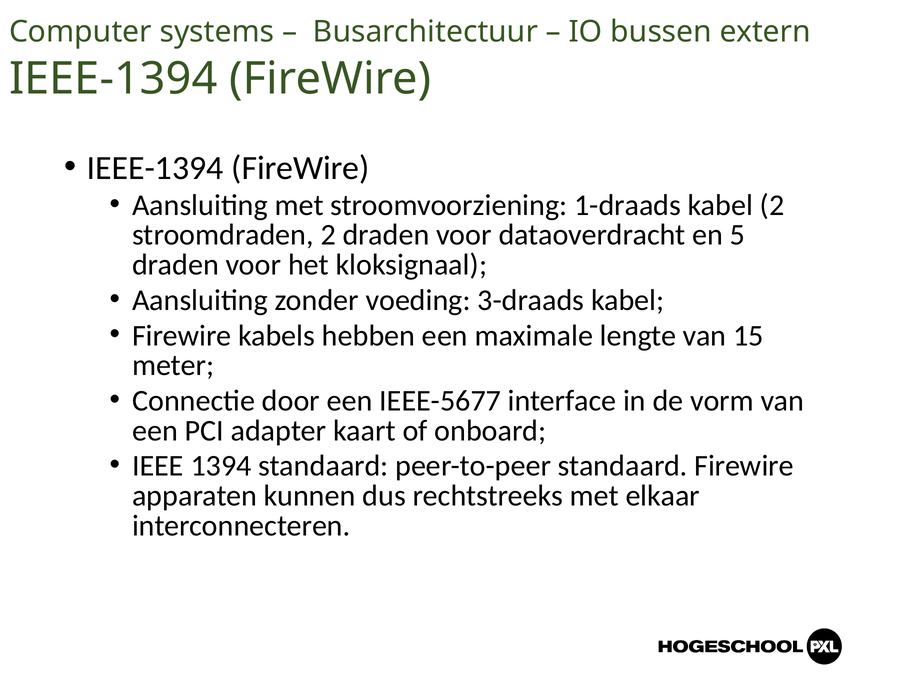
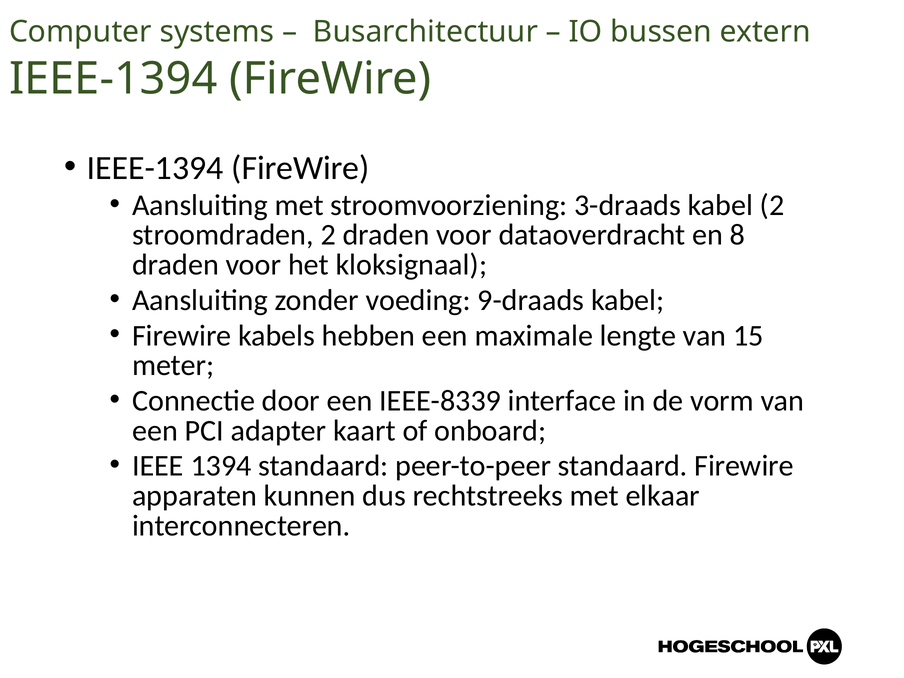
1-draads: 1-draads -> 3-draads (628, 205)
5: 5 -> 8 (737, 235)
3-draads: 3-draads -> 9-draads (531, 300)
IEEE-5677: IEEE-5677 -> IEEE-8339 (440, 401)
